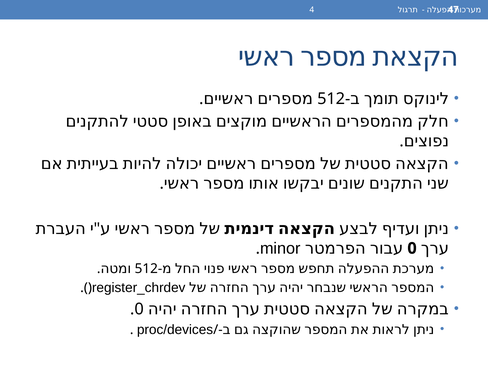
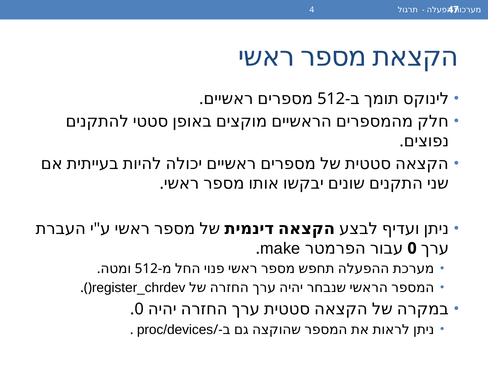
minor: minor -> make (280, 248)
